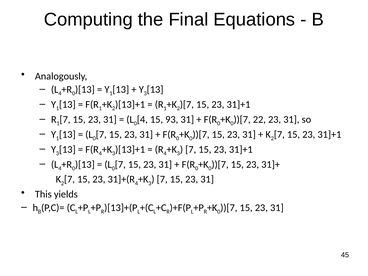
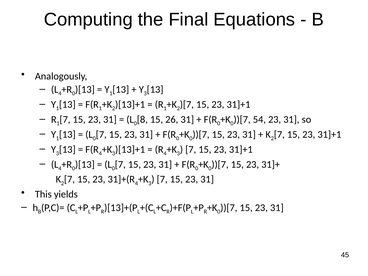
4: 4 -> 8 (142, 119)
93: 93 -> 26 (172, 119)
22: 22 -> 54 (259, 119)
